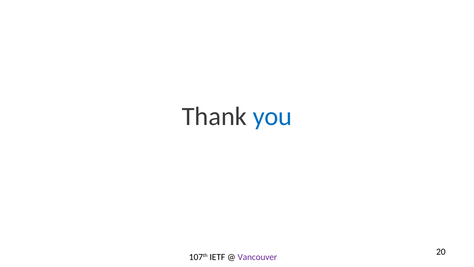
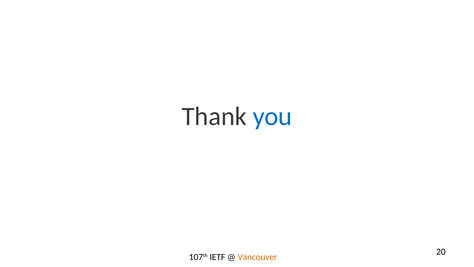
Vancouver colour: purple -> orange (257, 257)
